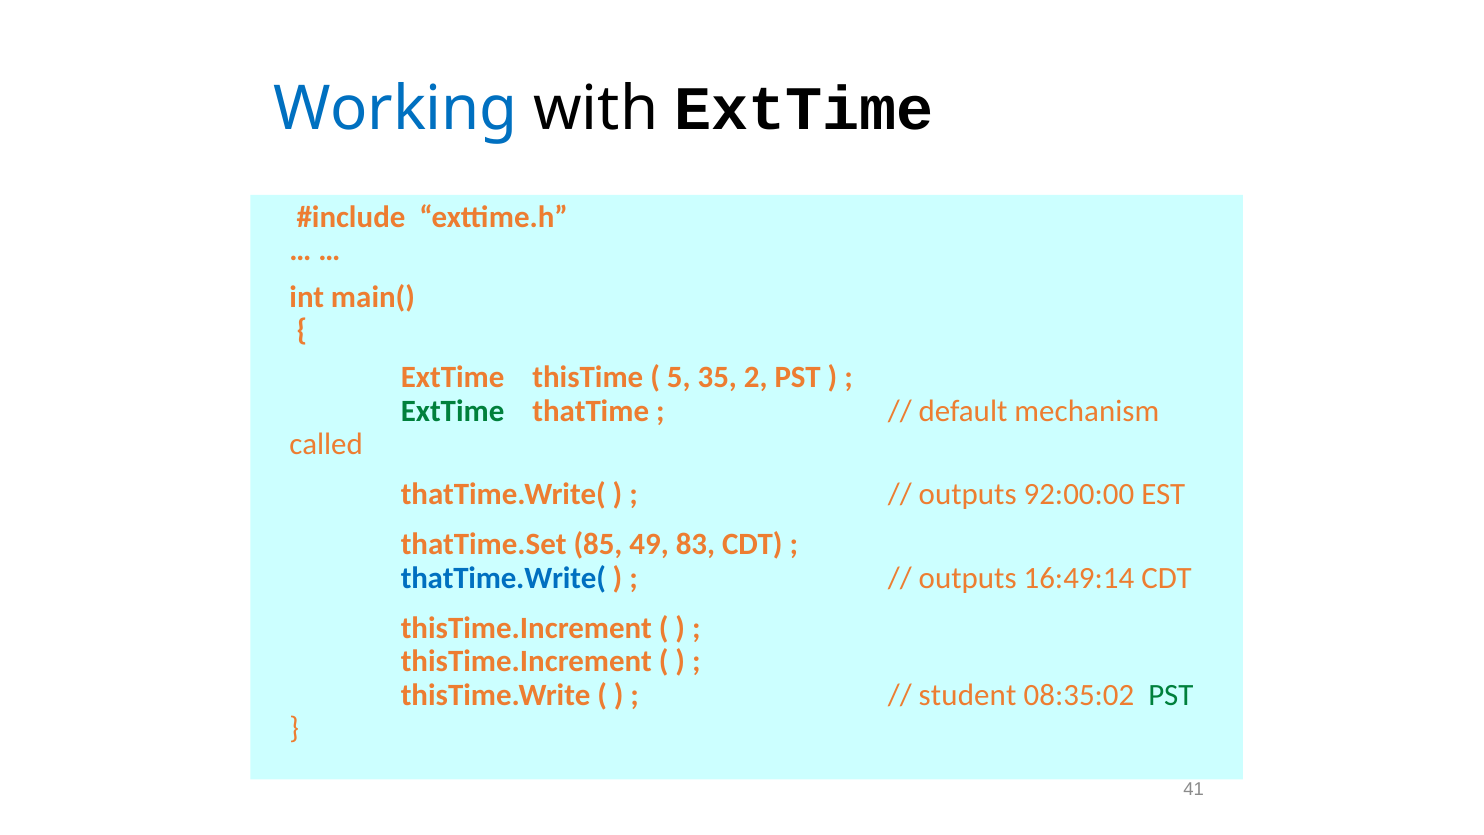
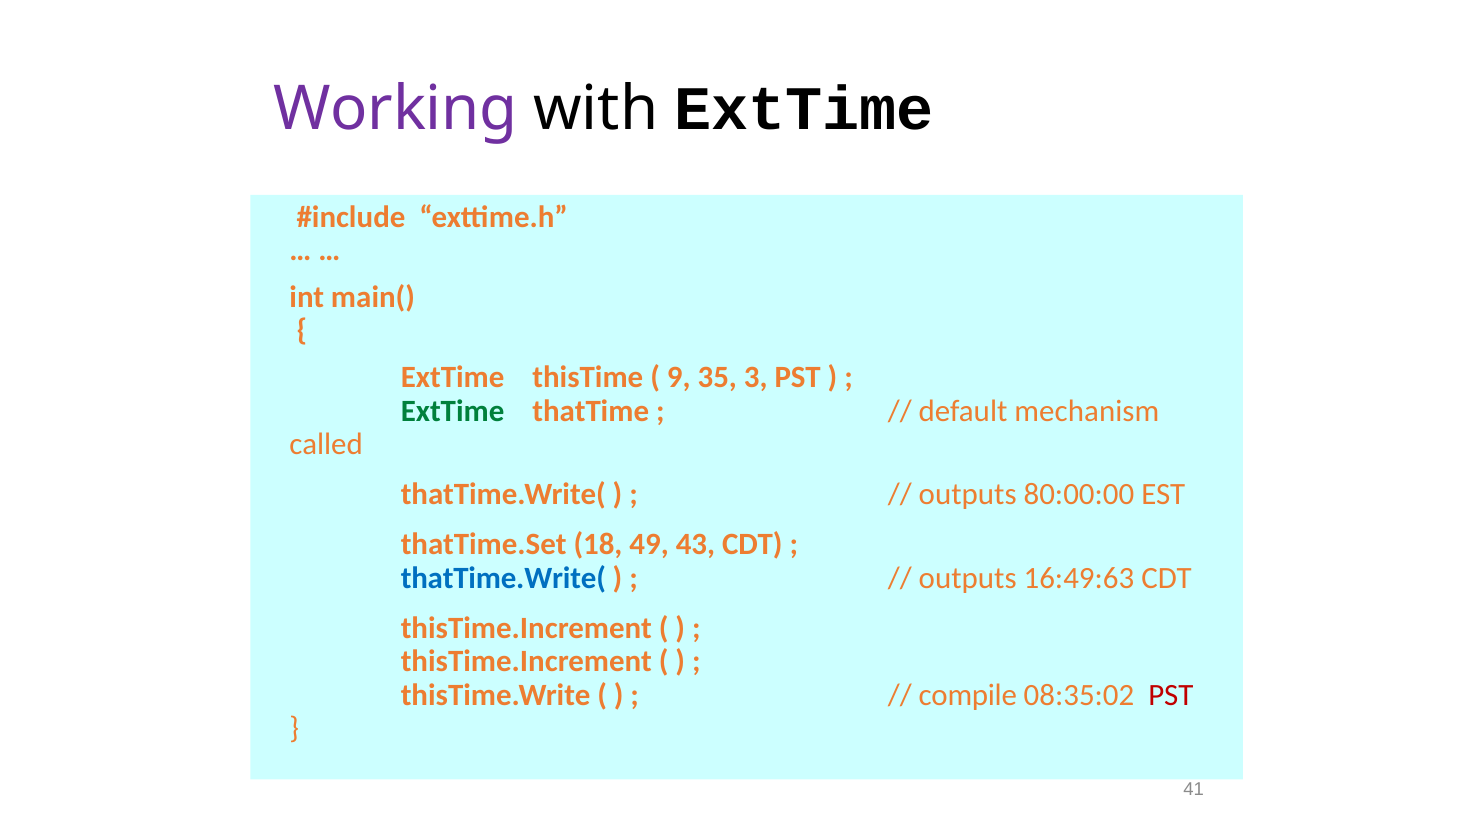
Working colour: blue -> purple (395, 109)
5: 5 -> 9 (679, 377)
2: 2 -> 3 (756, 377)
92:00:00: 92:00:00 -> 80:00:00 (1079, 494)
85: 85 -> 18 (598, 544)
83: 83 -> 43 (695, 544)
16:49:14: 16:49:14 -> 16:49:63 (1079, 578)
student: student -> compile (968, 695)
PST colour: green -> red (1171, 695)
